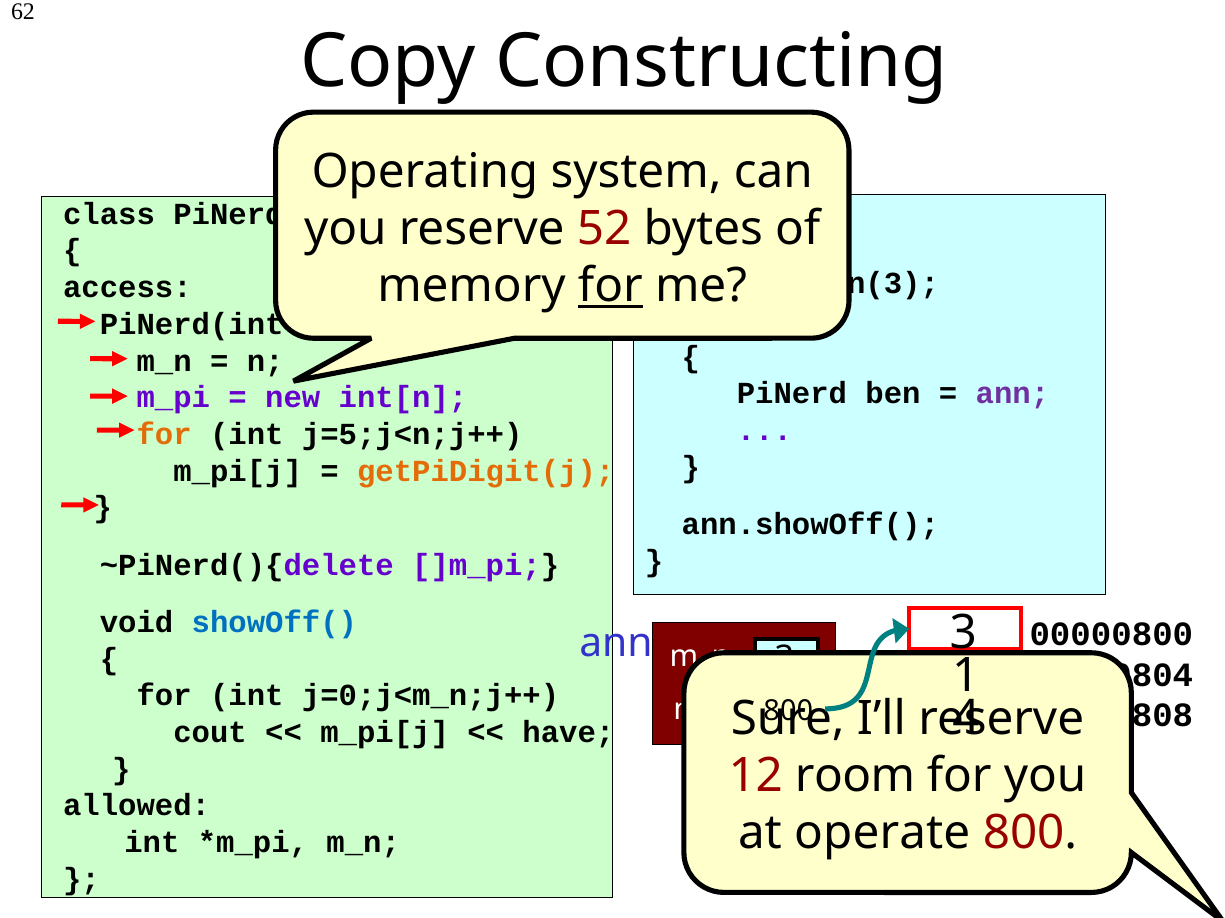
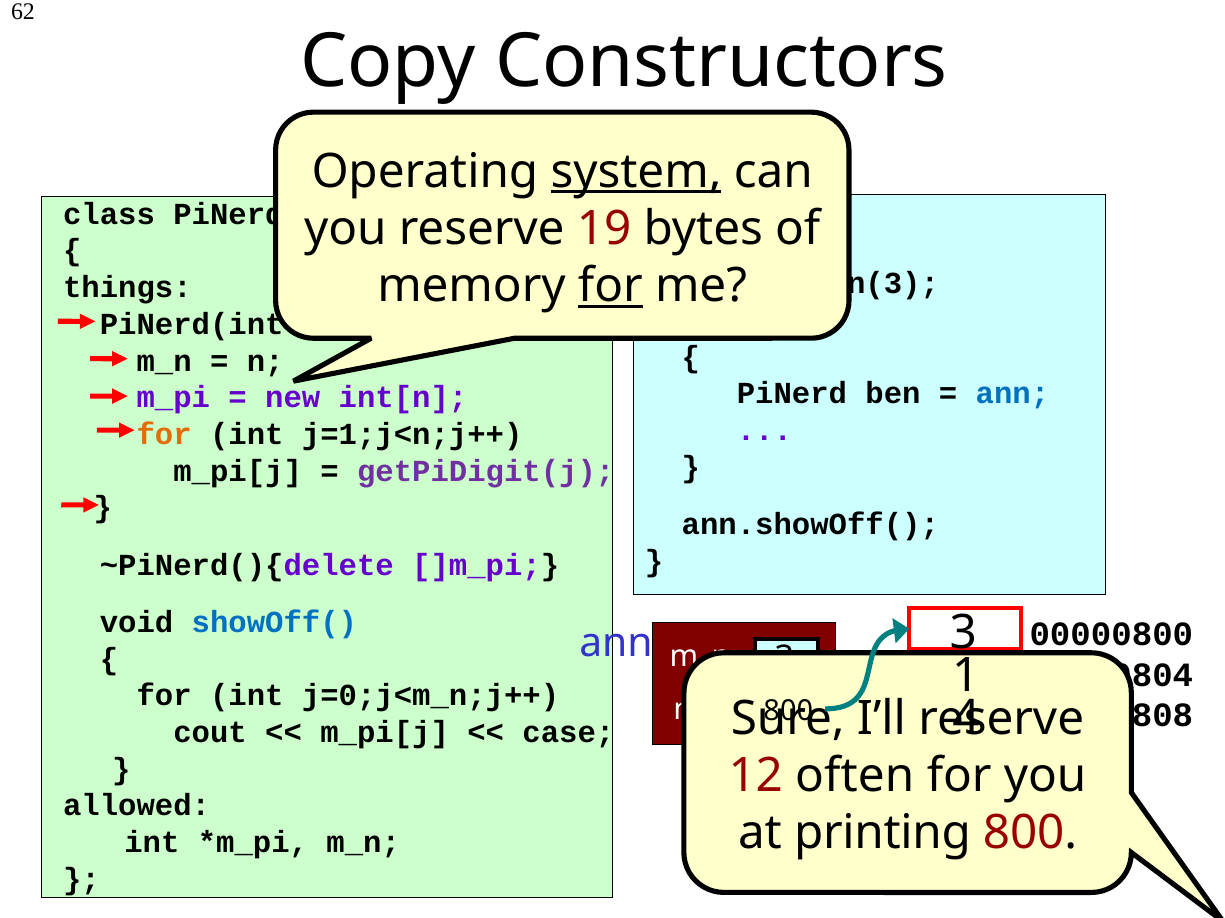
Constructing: Constructing -> Constructors (721, 61)
system underline: none -> present (636, 171)
52: 52 -> 19 (604, 229)
access: access -> things (127, 288)
ann colour: purple -> blue (1012, 394)
j=5;j<n;j++: j=5;j<n;j++ -> j=1;j<n;j++ (412, 435)
getPiDigit(j colour: orange -> purple (486, 472)
have: have -> case (568, 733)
room: room -> often (855, 777)
operate: operate -> printing (882, 834)
